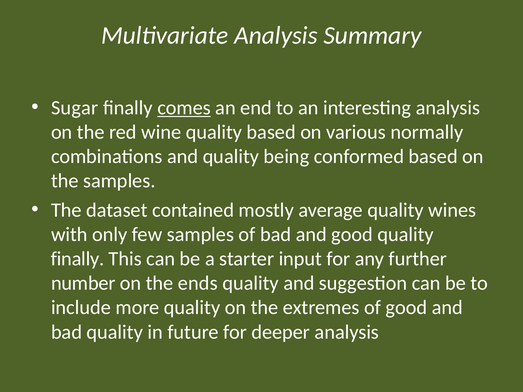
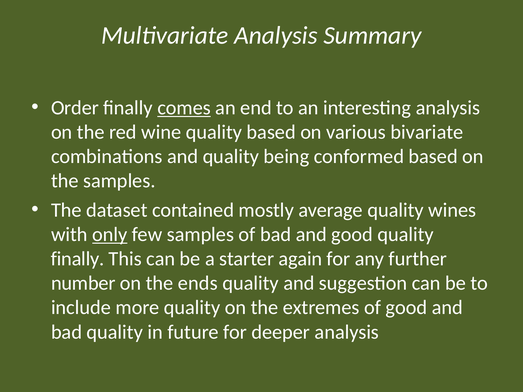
Sugar: Sugar -> Order (75, 108)
normally: normally -> bivariate (427, 132)
only underline: none -> present (110, 235)
input: input -> again (300, 259)
